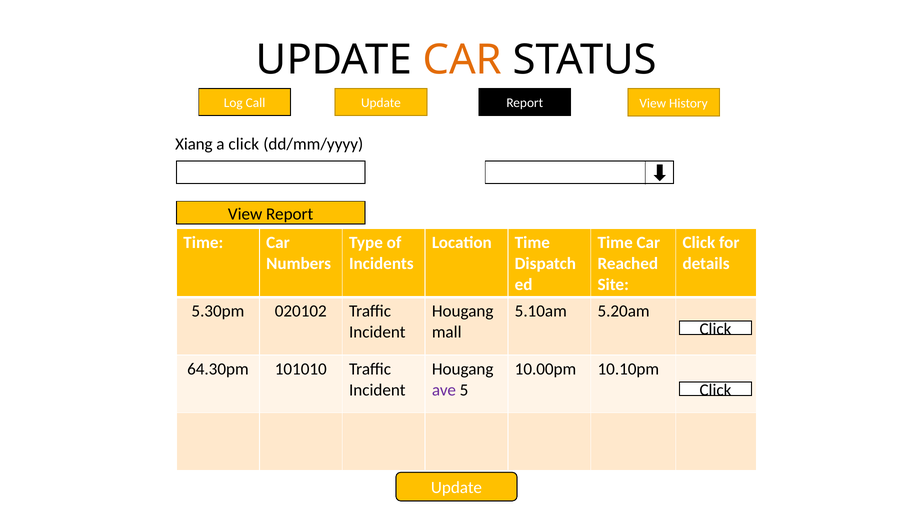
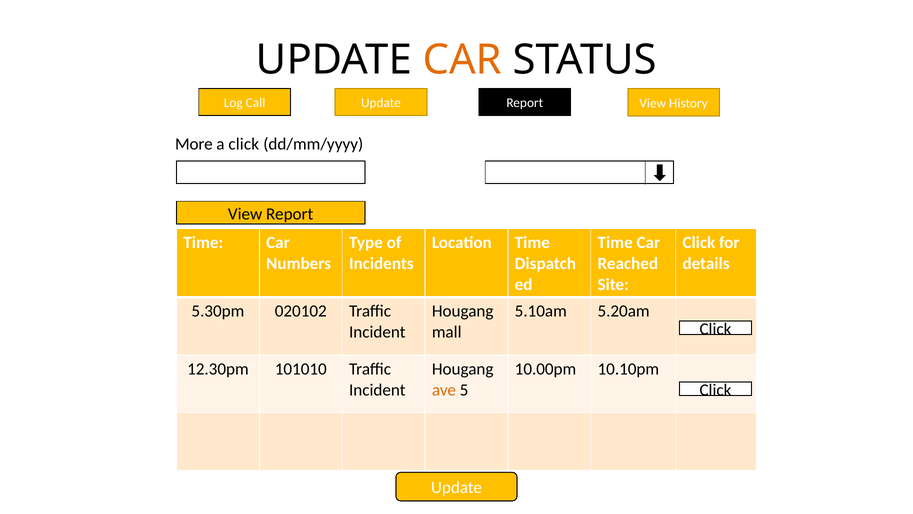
Xiang: Xiang -> More (194, 144)
64.30pm: 64.30pm -> 12.30pm (218, 369)
ave colour: purple -> orange (444, 390)
